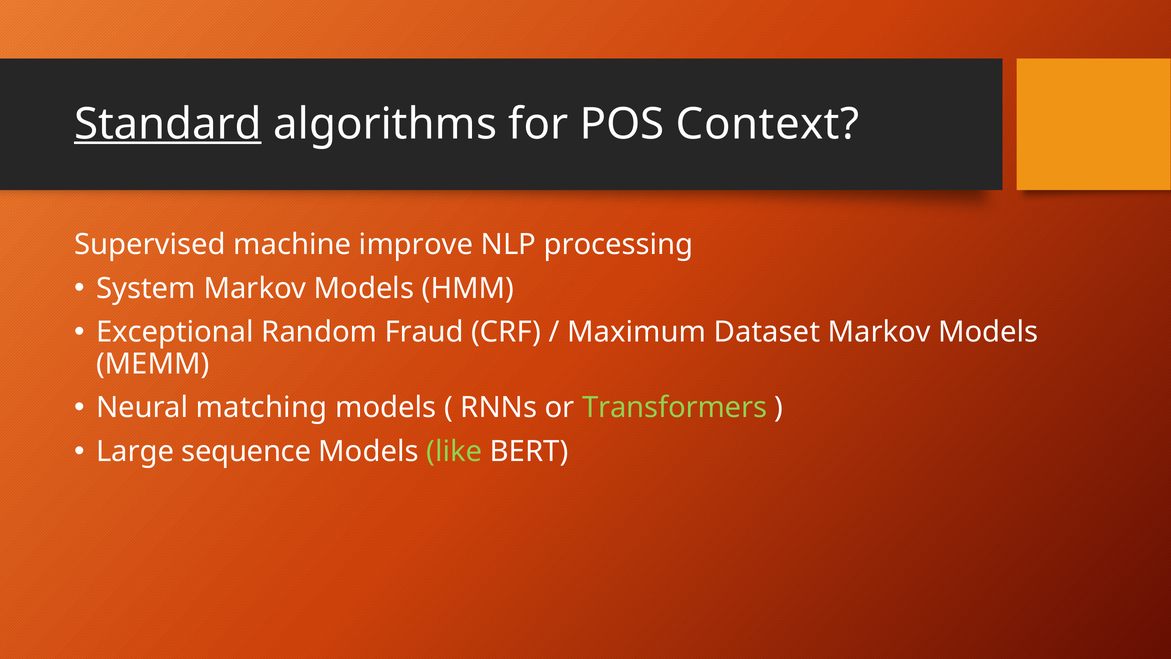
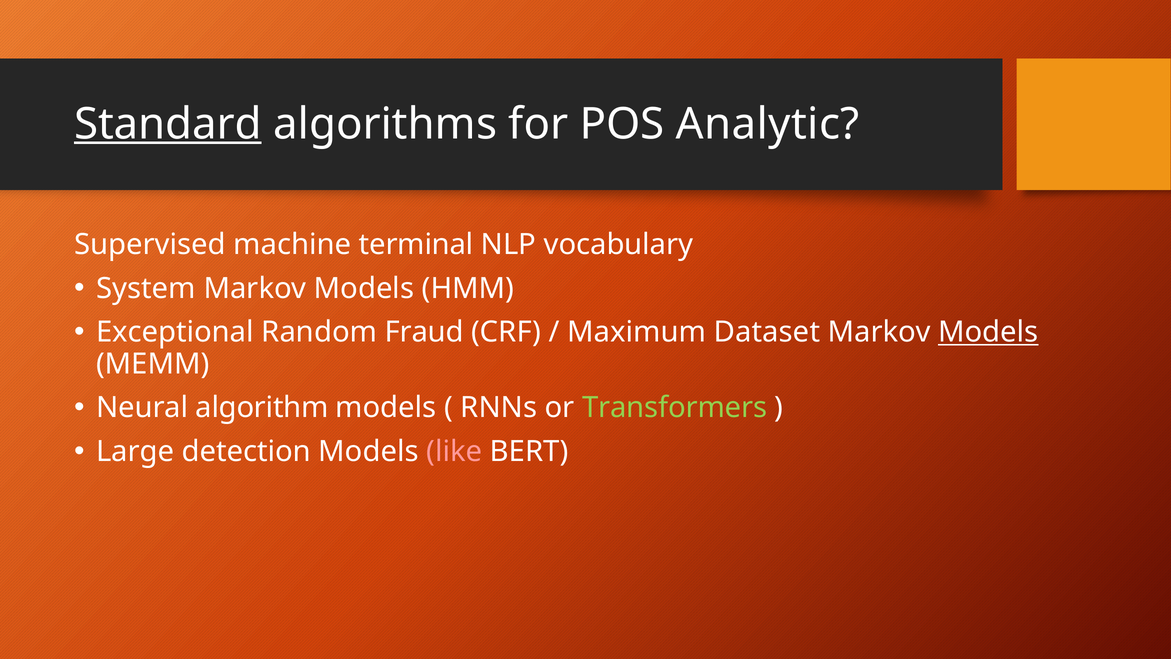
Context: Context -> Analytic (768, 124)
improve: improve -> terminal (416, 244)
processing: processing -> vocabulary (618, 244)
Models underline: none -> present (988, 332)
matching: matching -> algorithm (262, 408)
sequence: sequence -> detection (246, 451)
like colour: light green -> pink (454, 451)
